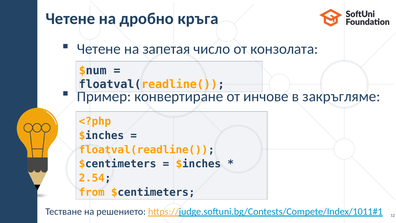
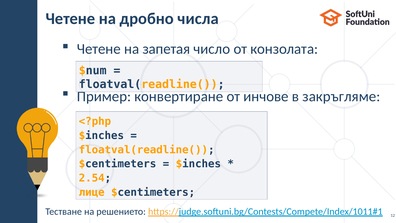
кръга: кръга -> числа (198, 19)
from: from -> лице (92, 192)
